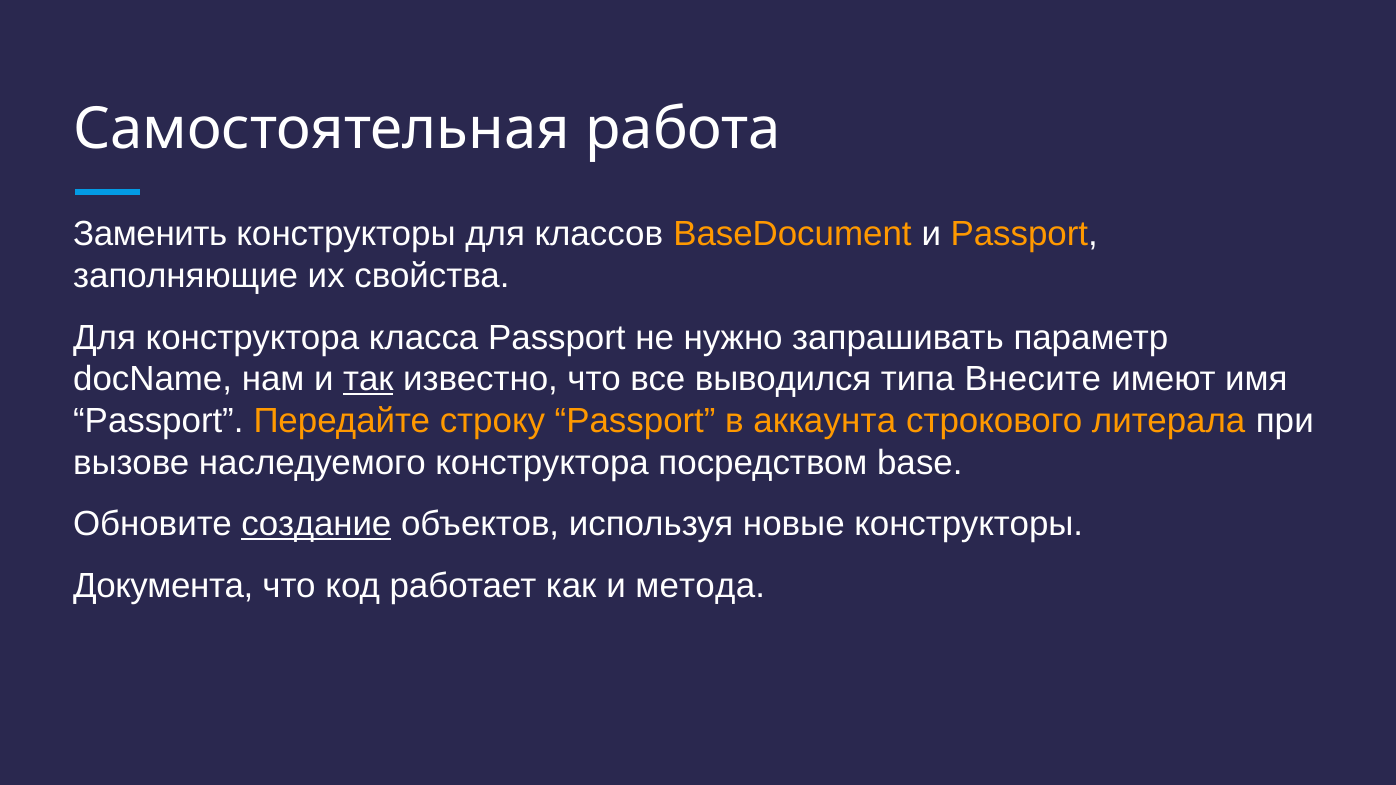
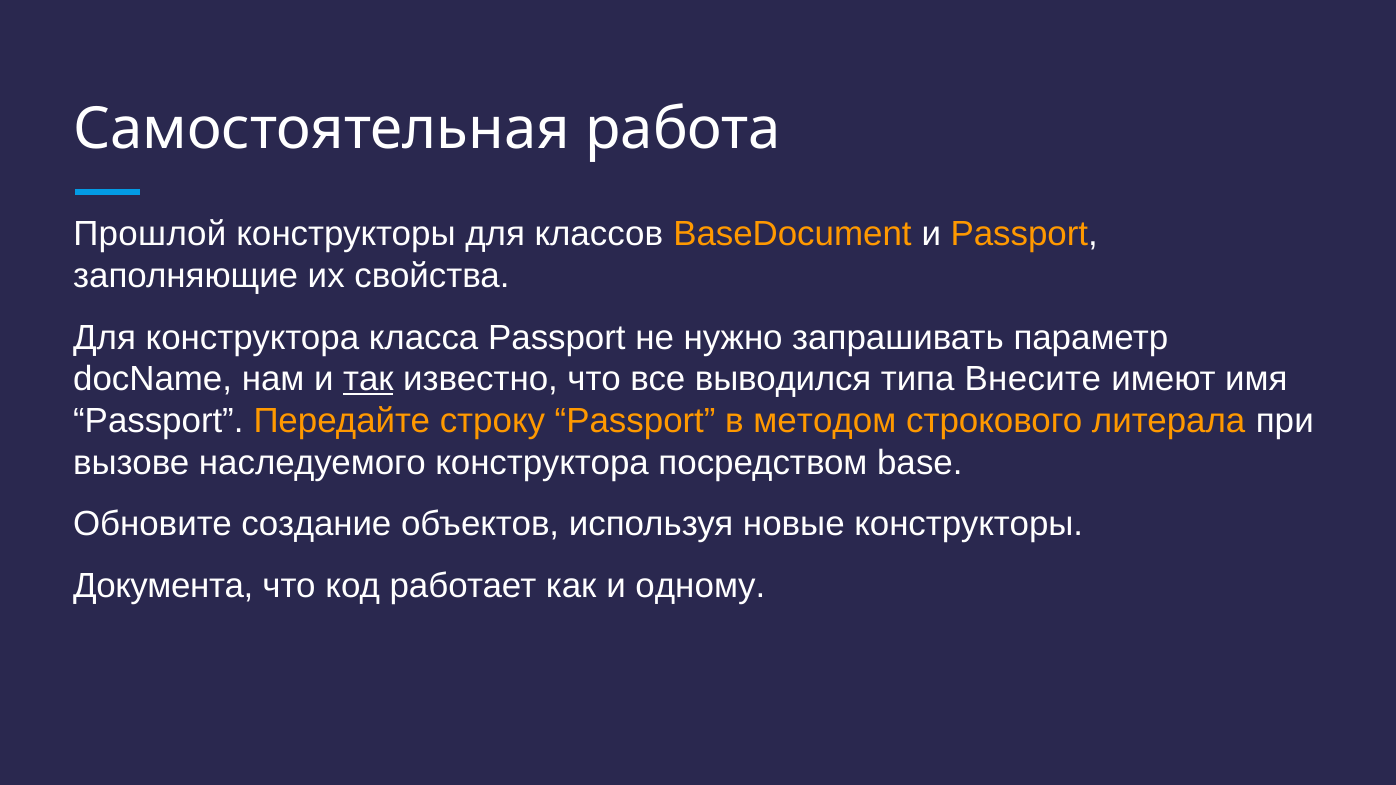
Заменить: Заменить -> Прошлой (150, 235)
аккаунта: аккаунта -> методом (825, 421)
создание underline: present -> none (316, 525)
метода: метода -> одному (700, 586)
